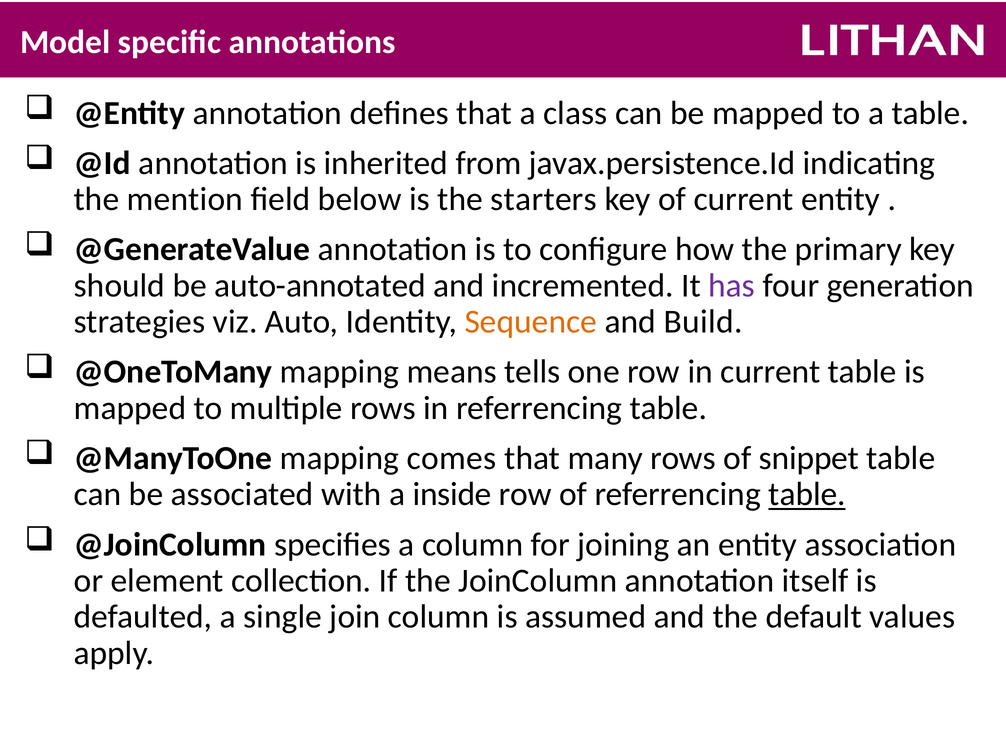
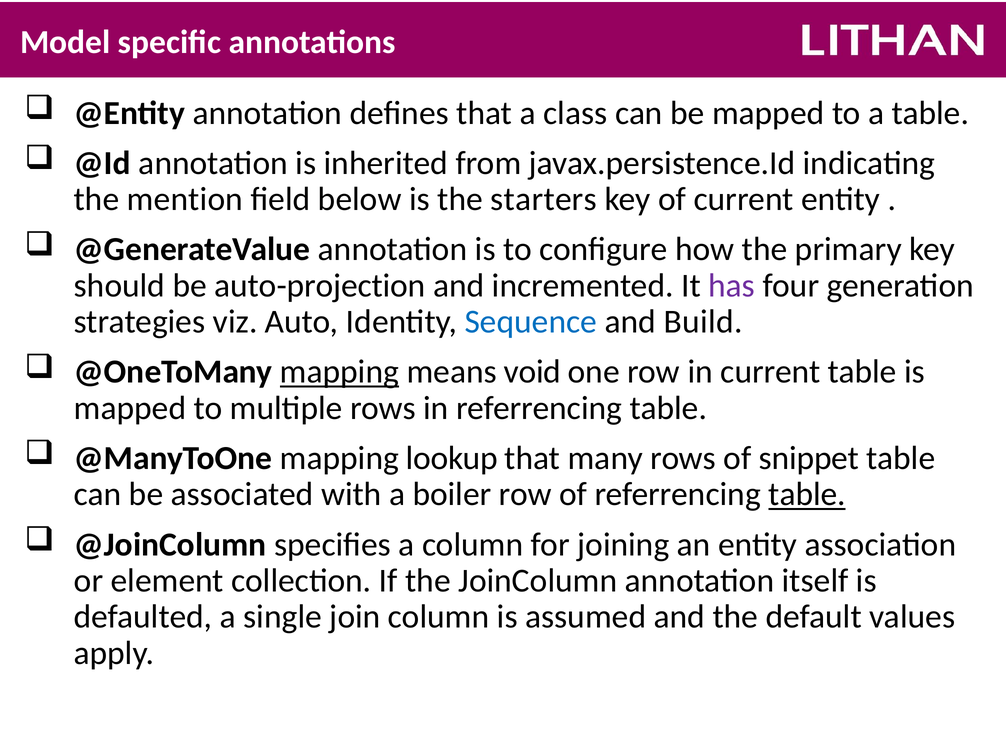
auto-annotated: auto-annotated -> auto-projection (320, 286)
Sequence colour: orange -> blue (531, 322)
mapping underline: none -> present (339, 372)
tells: tells -> void (532, 372)
comes: comes -> lookup (452, 459)
inside: inside -> boiler (452, 495)
